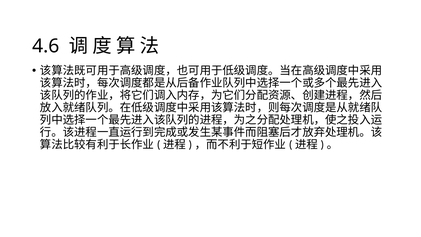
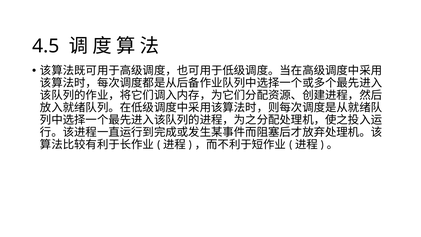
4.6: 4.6 -> 4.5 (46, 46)
